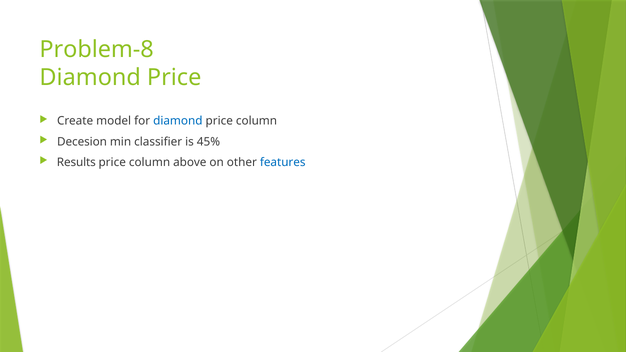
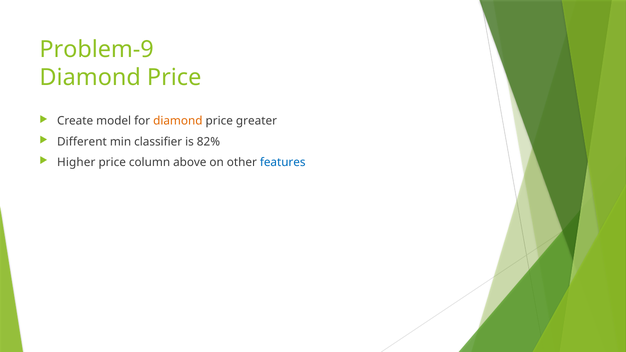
Problem-8: Problem-8 -> Problem-9 (97, 49)
diamond colour: blue -> orange (178, 121)
column: column -> greater (256, 121)
Decesion: Decesion -> Different (82, 142)
45%: 45% -> 82% (208, 142)
Results: Results -> Higher (76, 162)
